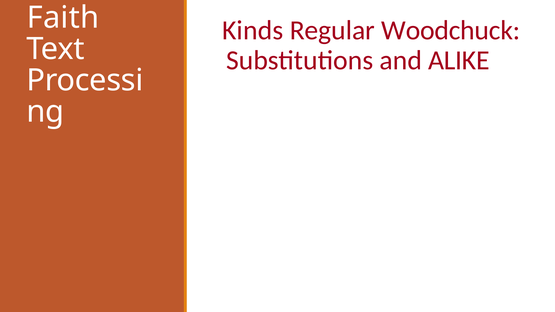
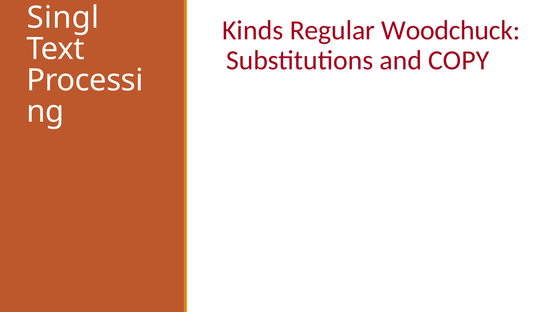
Faith: Faith -> Singl (63, 18)
ALIKE: ALIKE -> COPY (459, 60)
